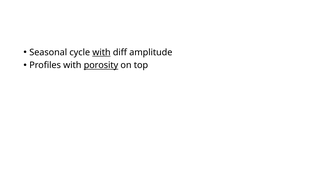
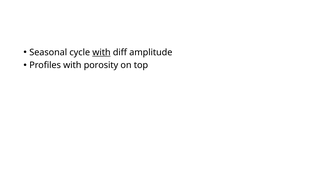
porosity underline: present -> none (101, 65)
